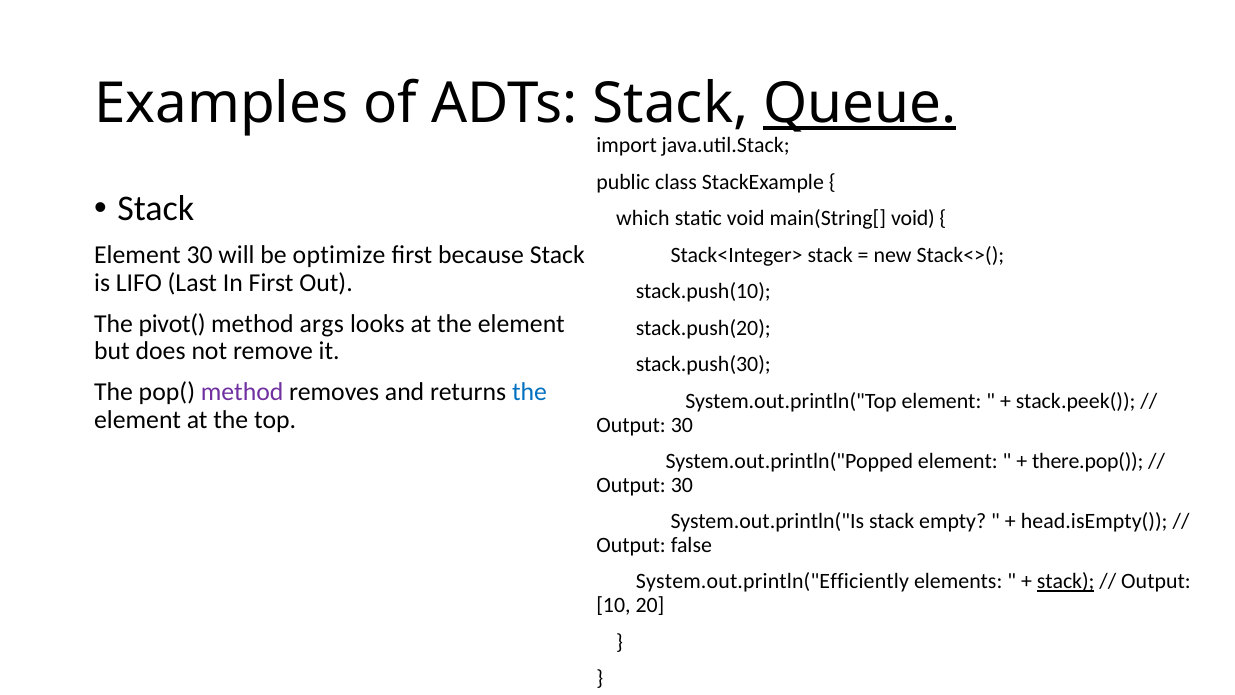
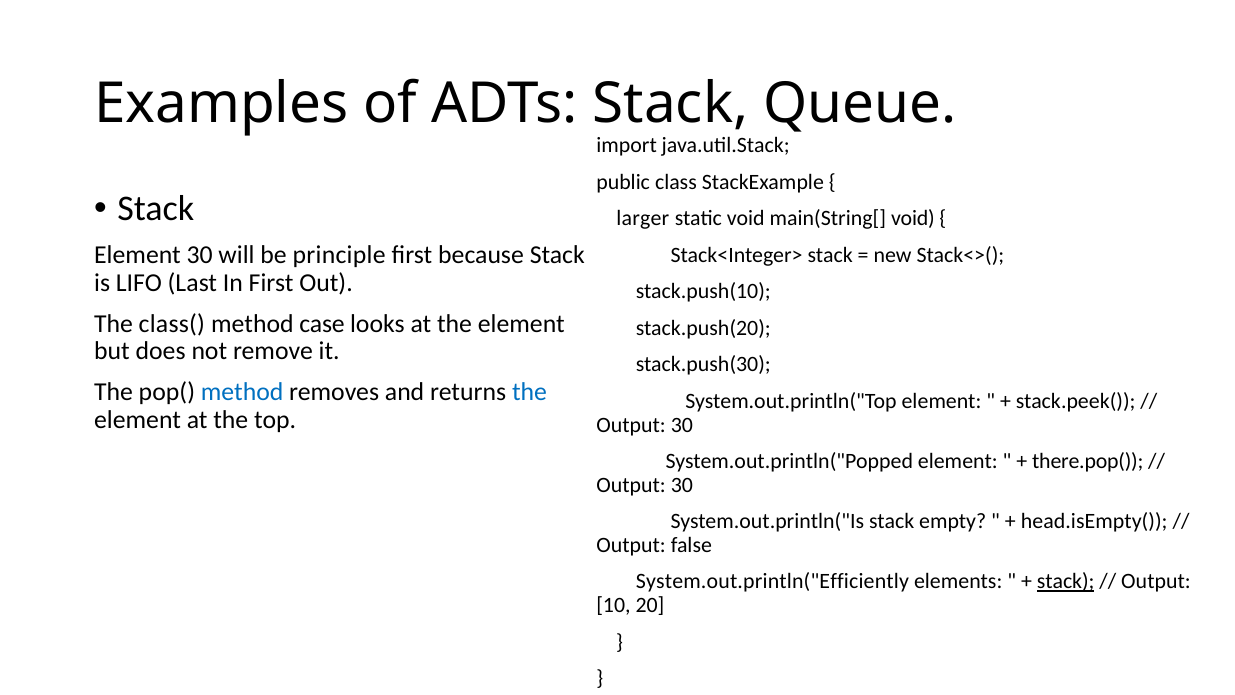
Queue underline: present -> none (860, 104)
which: which -> larger (643, 218)
optimize: optimize -> principle (339, 255)
pivot(: pivot( -> class( (172, 324)
args: args -> case (322, 324)
method colour: purple -> blue (242, 392)
